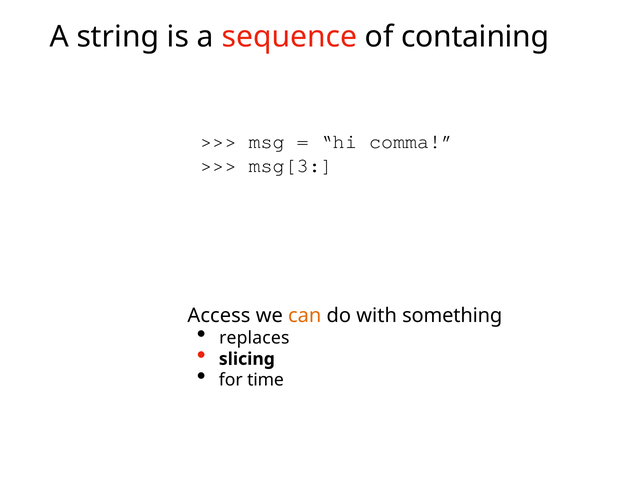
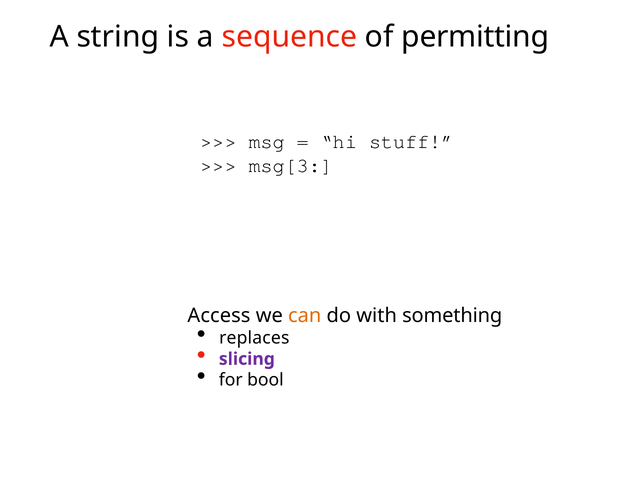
containing: containing -> permitting (475, 37)
comma: comma -> stuff (411, 142)
slicing colour: black -> purple (247, 359)
time: time -> bool (265, 380)
